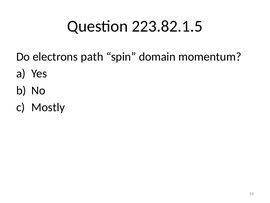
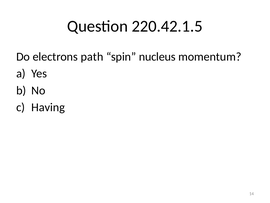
223.82.1.5: 223.82.1.5 -> 220.42.1.5 (167, 26)
domain: domain -> nucleus (157, 57)
Mostly: Mostly -> Having (48, 107)
